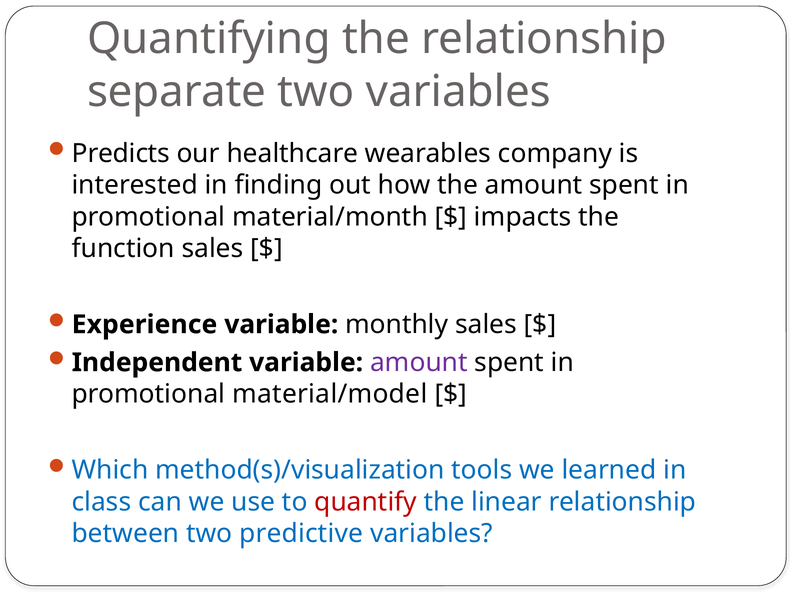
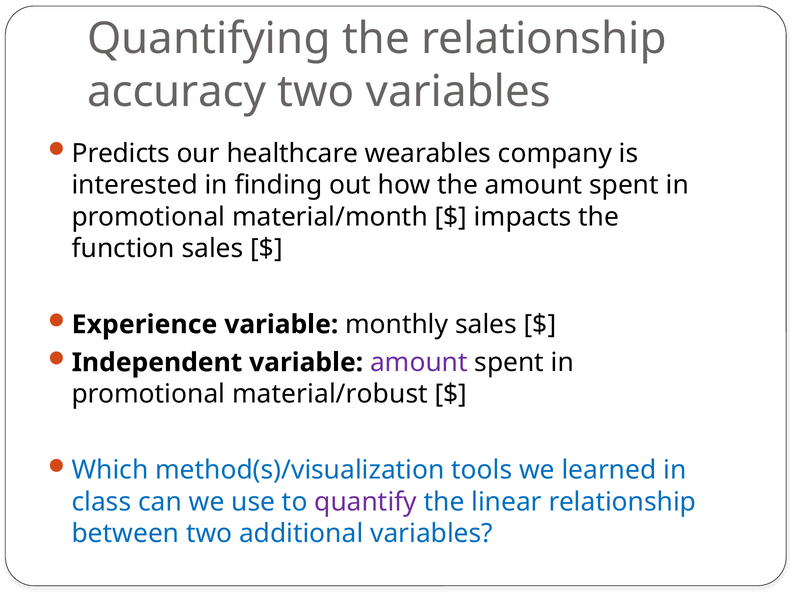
separate: separate -> accuracy (177, 92)
material/model: material/model -> material/robust (330, 394)
quantify colour: red -> purple (366, 502)
predictive: predictive -> additional (301, 534)
